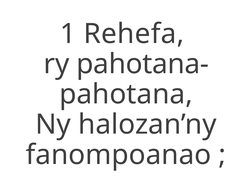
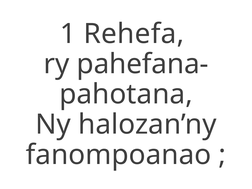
pahotana-: pahotana- -> pahefana- (143, 64)
